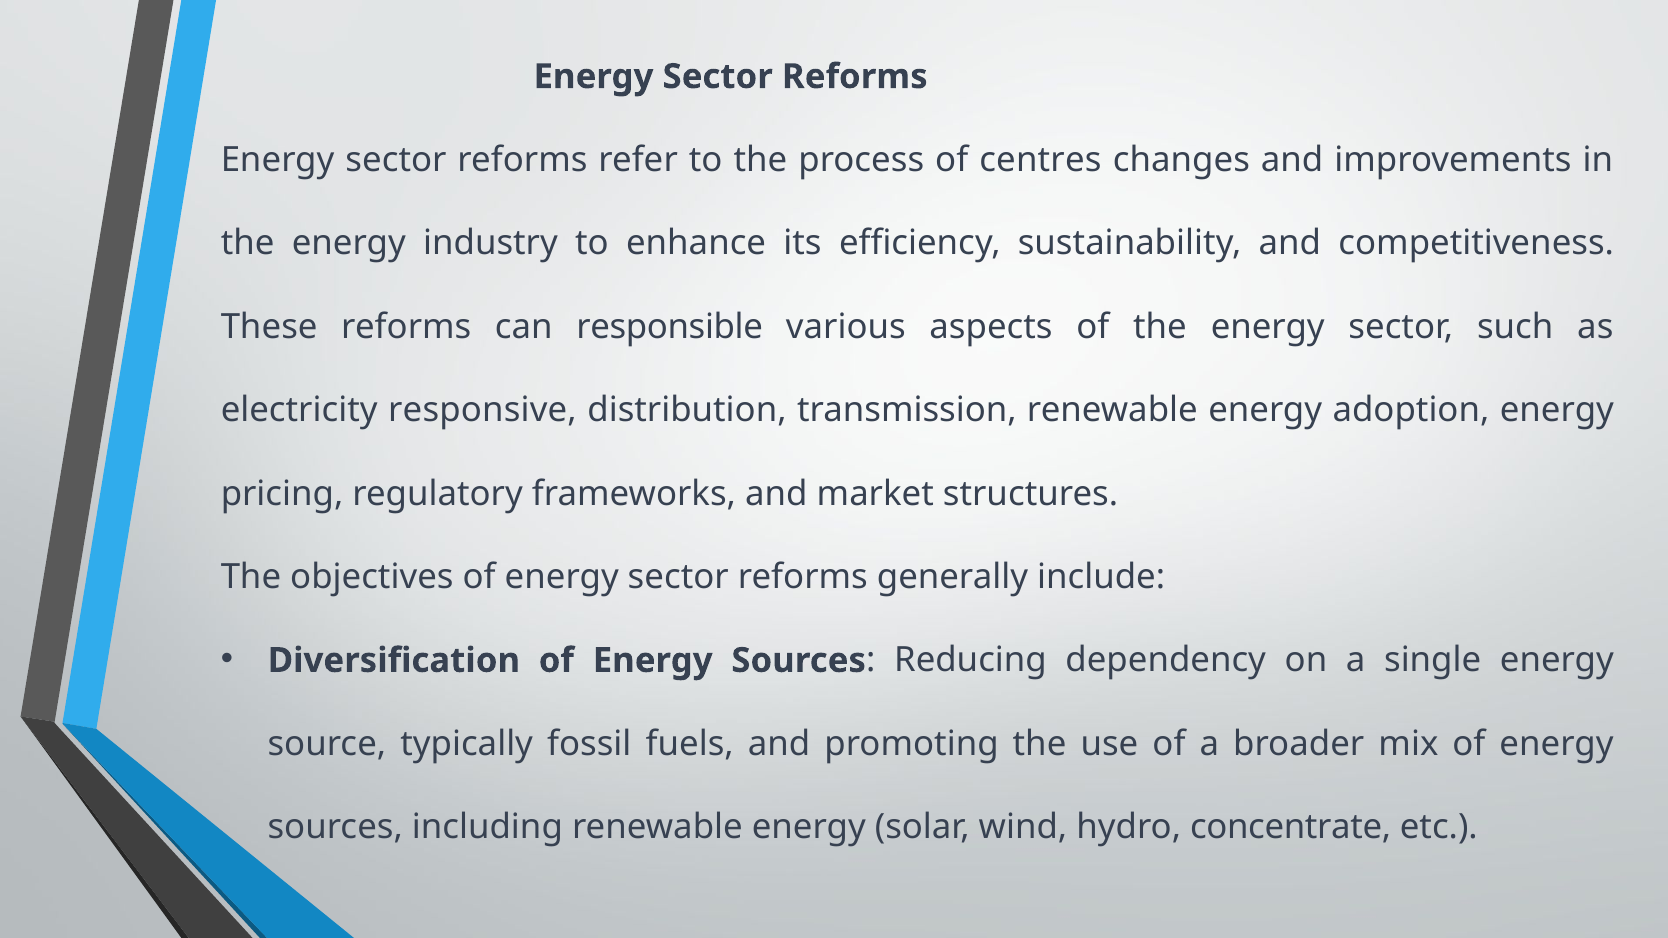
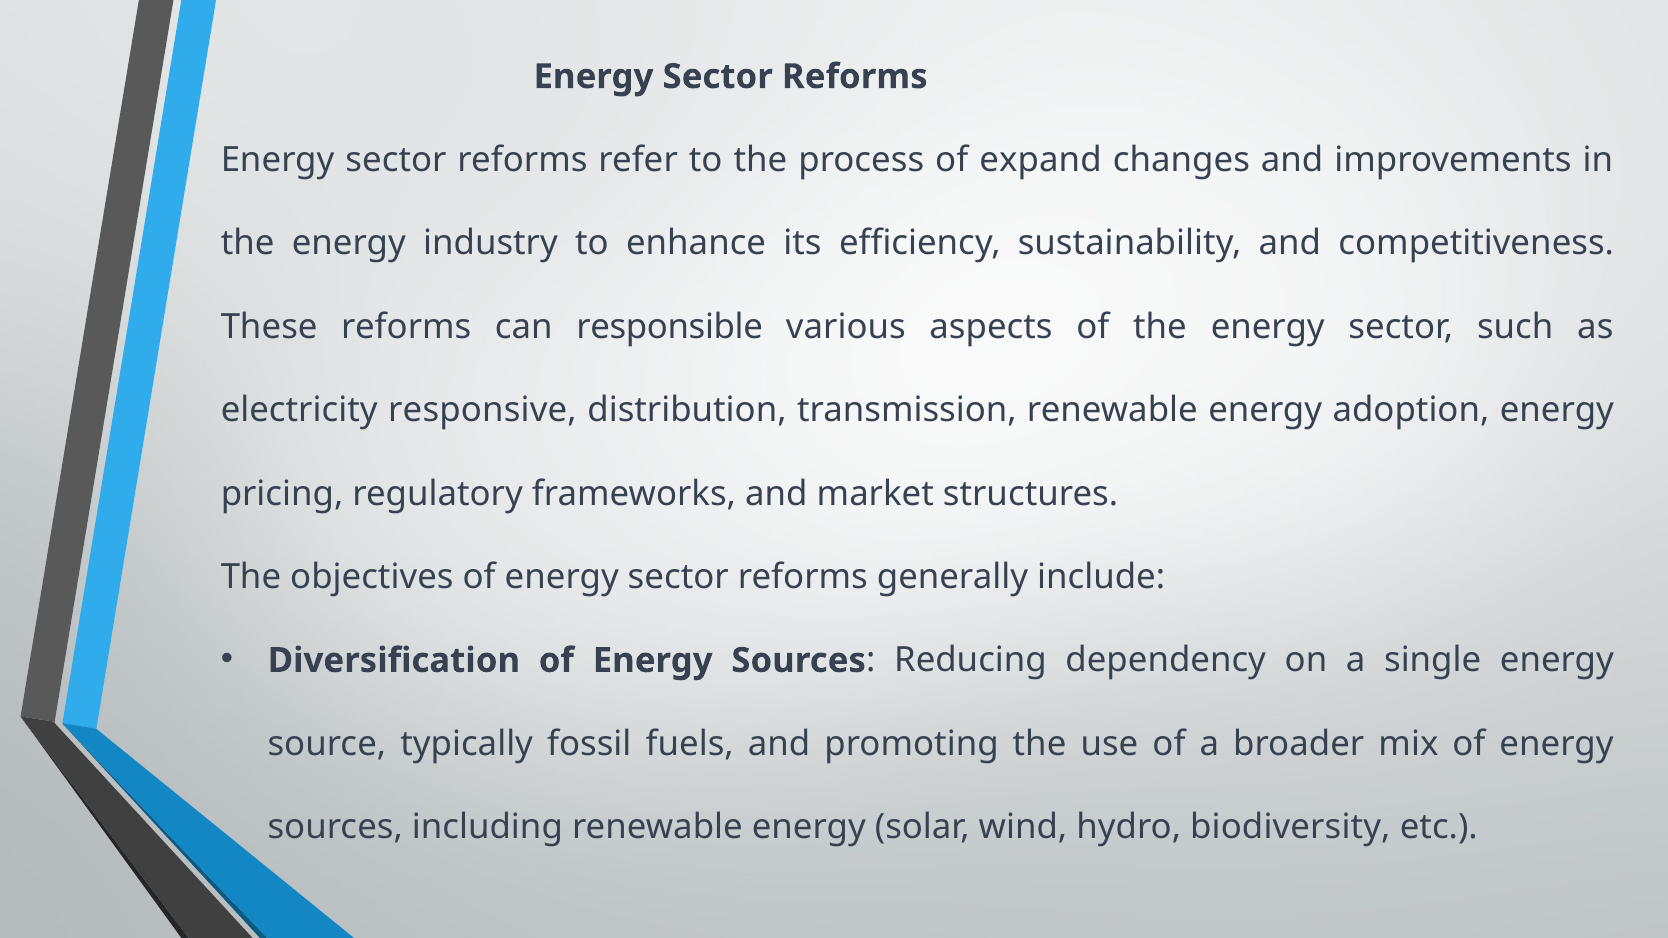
centres: centres -> expand (1040, 160)
concentrate: concentrate -> biodiversity (1290, 828)
